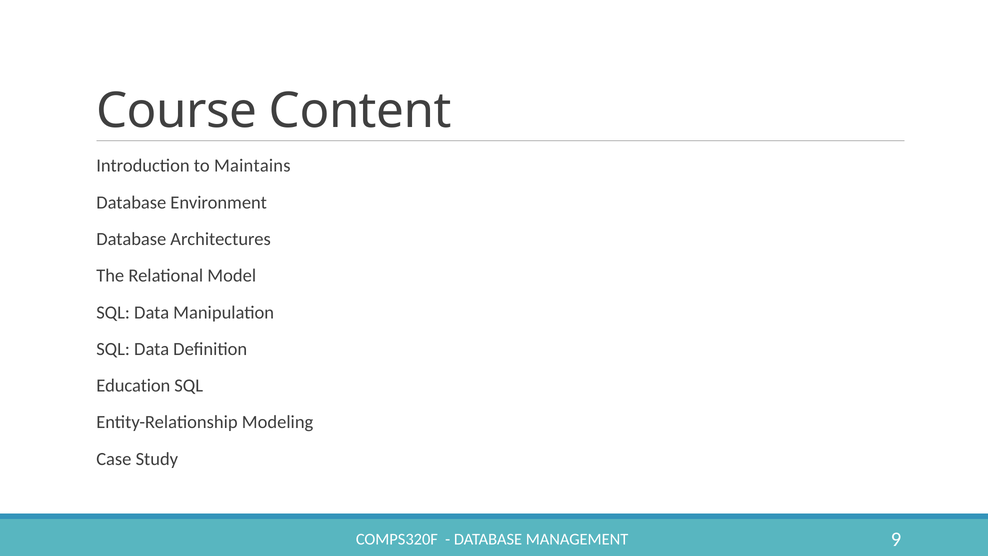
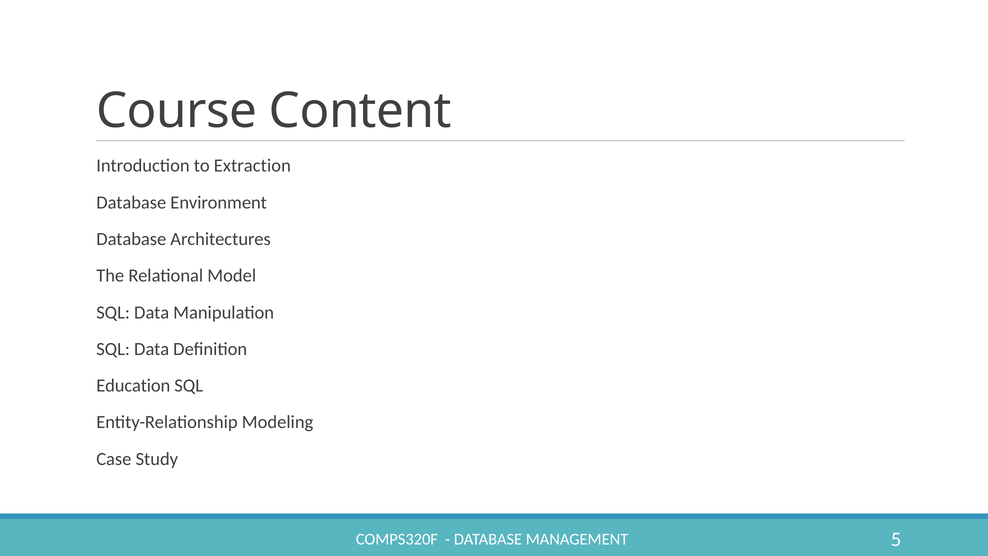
Maintains: Maintains -> Extraction (252, 166)
9: 9 -> 5 (896, 539)
